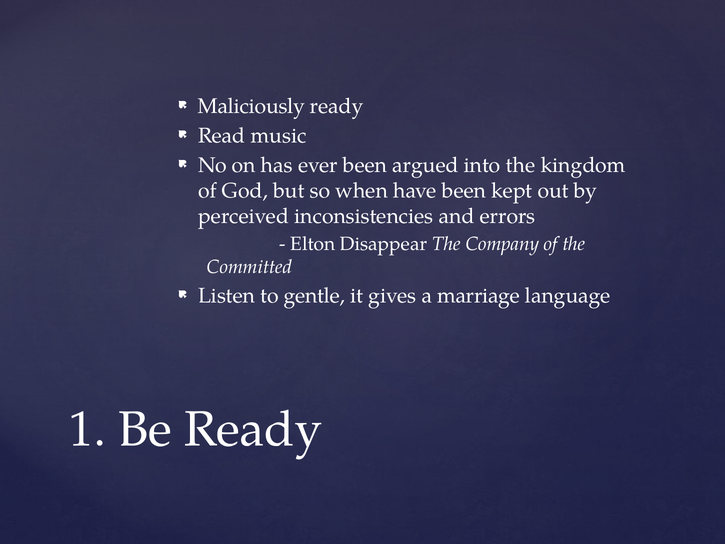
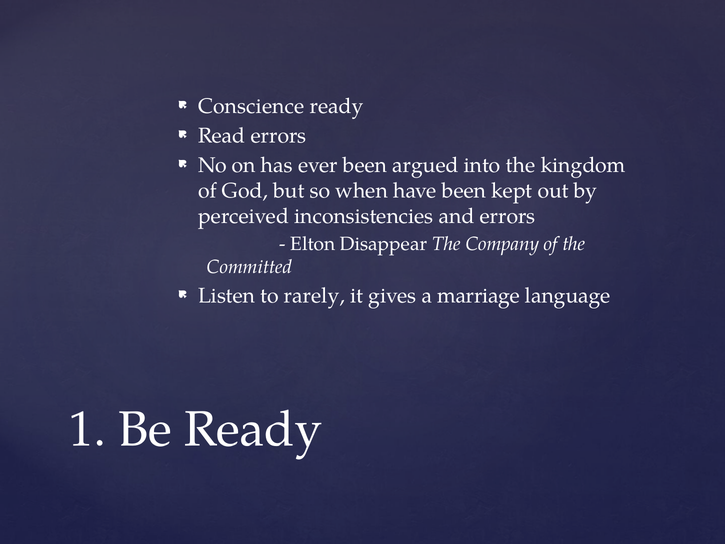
Maliciously: Maliciously -> Conscience (251, 106)
Read music: music -> errors (279, 136)
gentle: gentle -> rarely (314, 295)
